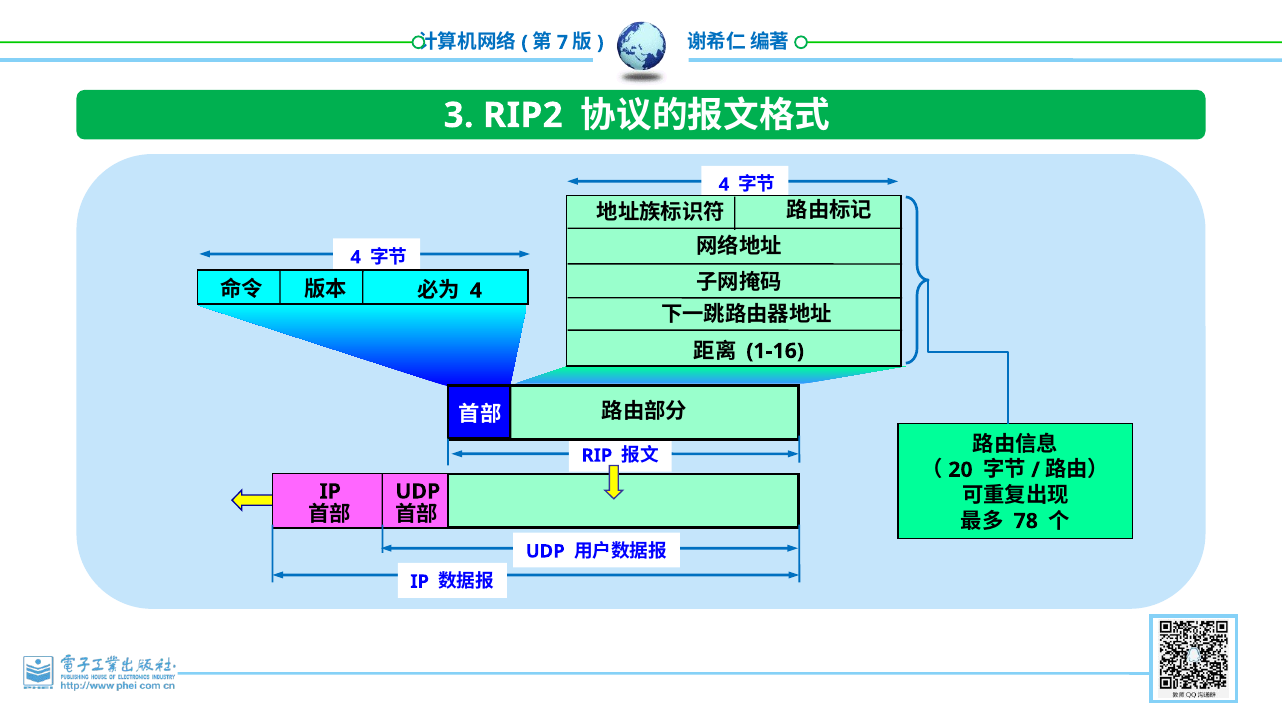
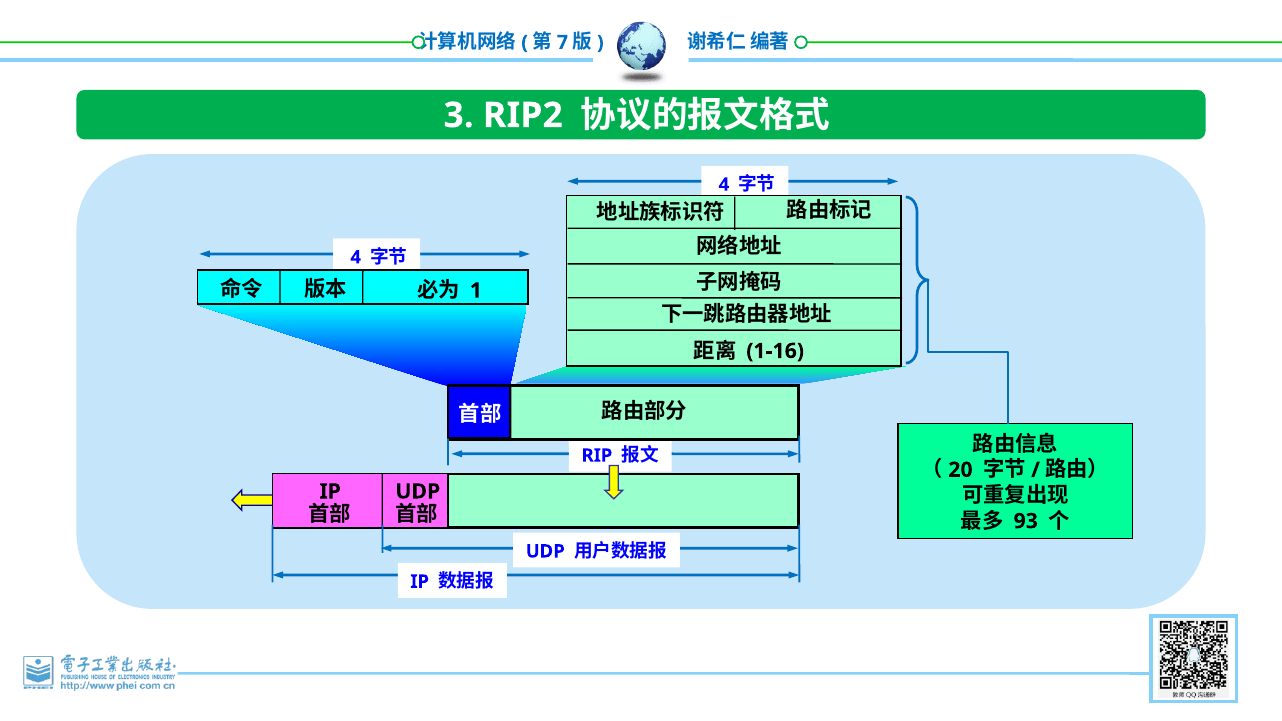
4: 4 -> 1 (476, 291)
78: 78 -> 93 (1026, 521)
